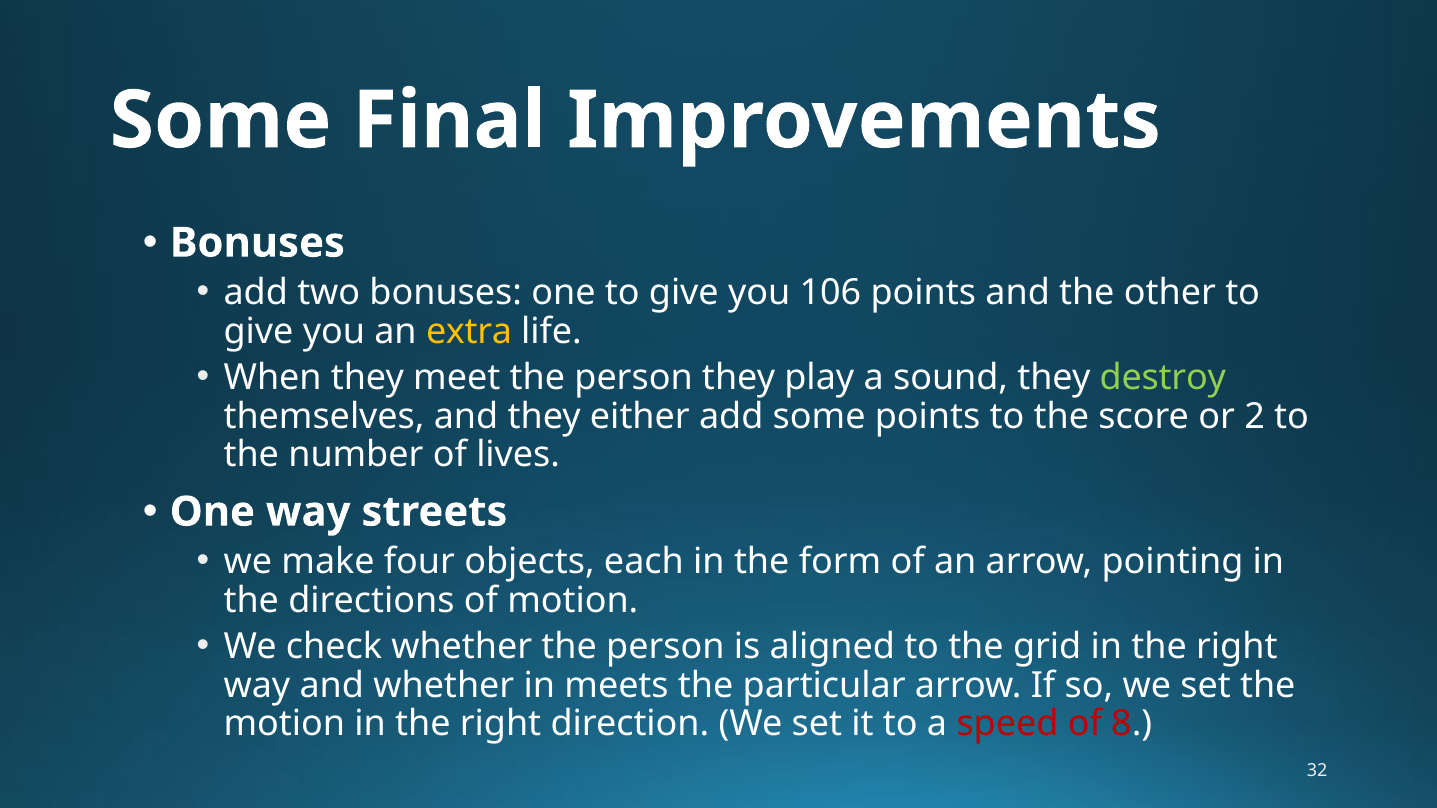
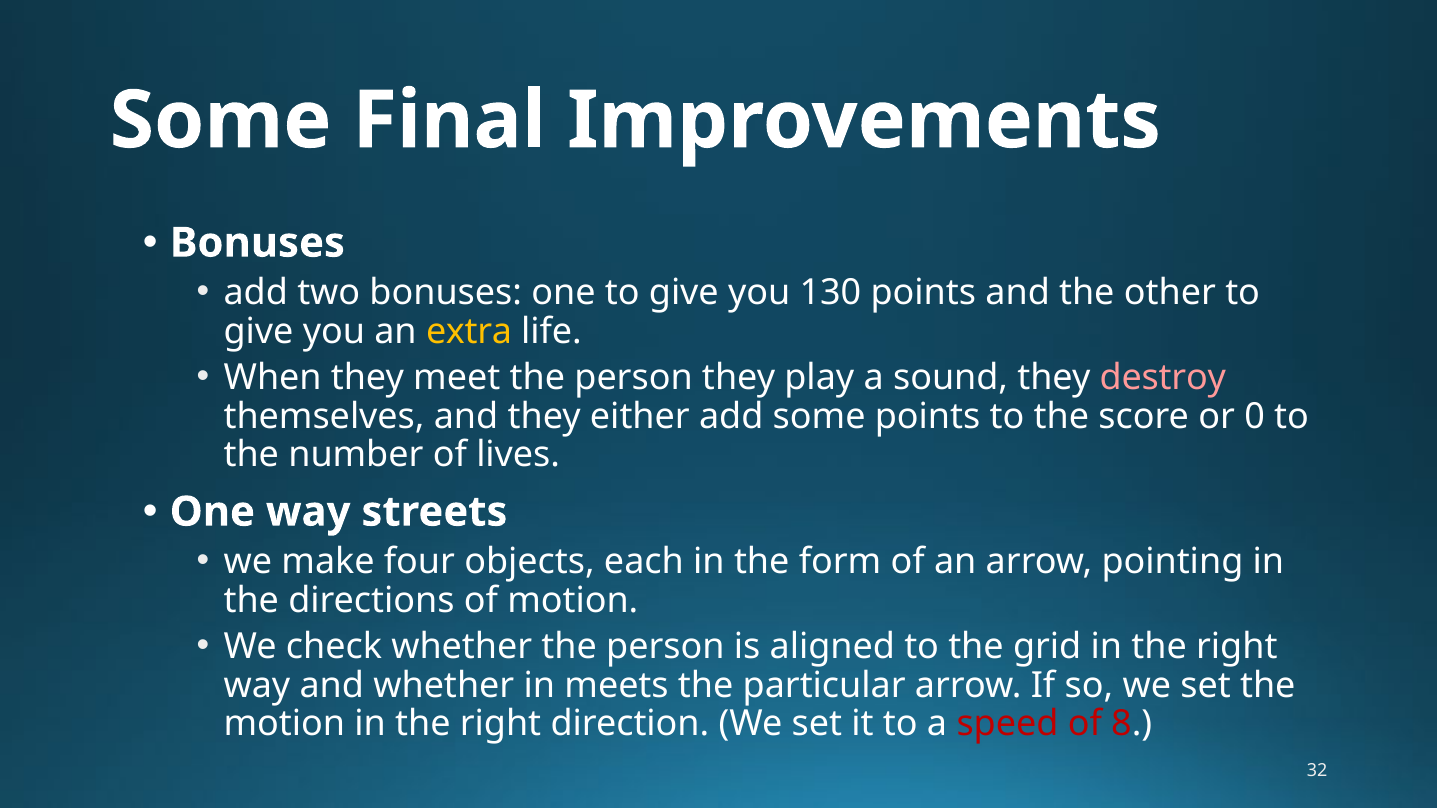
106: 106 -> 130 (830, 292)
destroy colour: light green -> pink (1163, 378)
2: 2 -> 0 (1255, 416)
